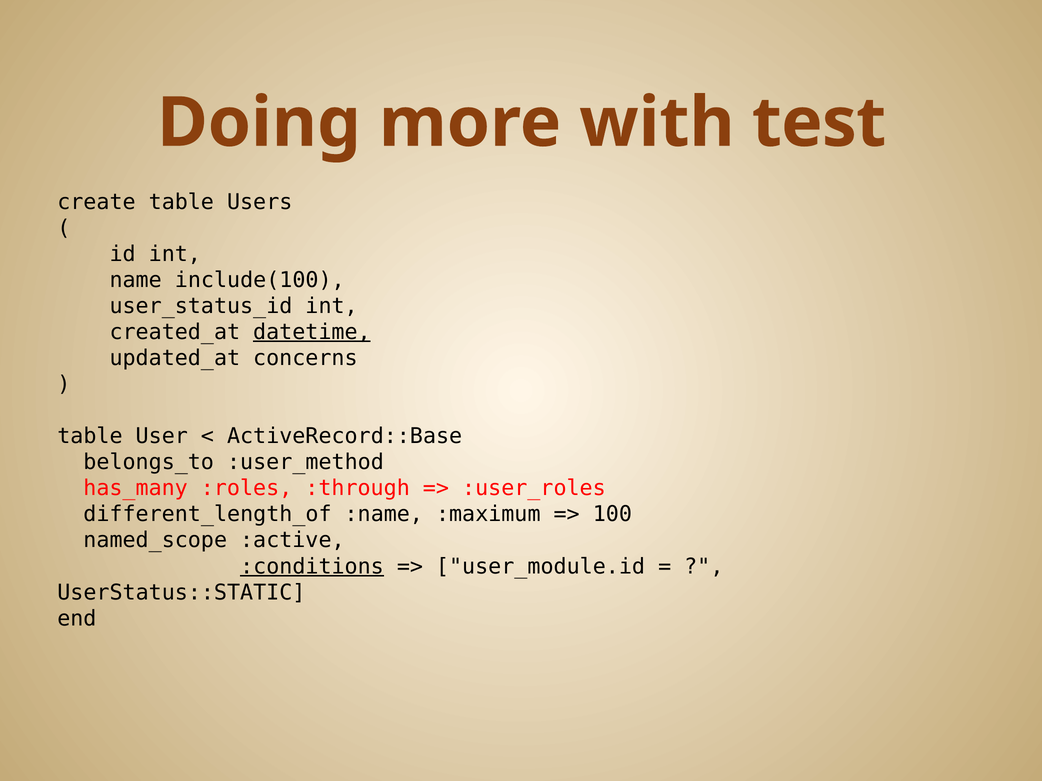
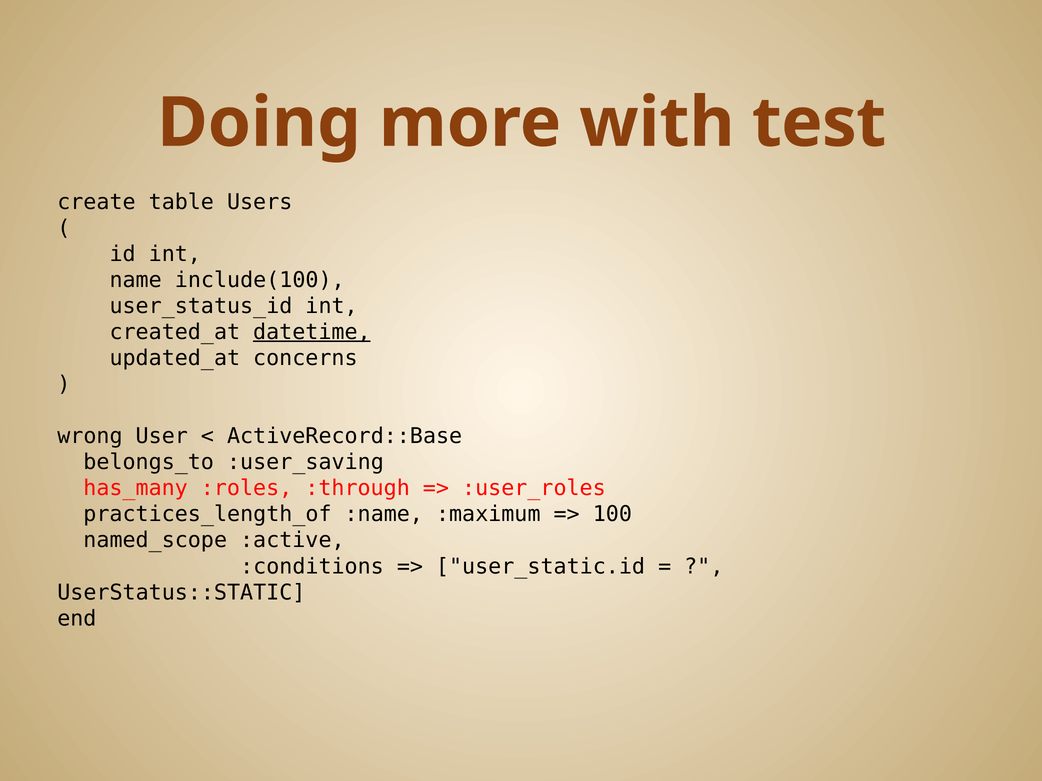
table: table -> wrong (90, 436)
:user_method: :user_method -> :user_saving (305, 463)
different_length_of: different_length_of -> practices_length_of (207, 515)
:conditions underline: present -> none (312, 567)
user_module.id: user_module.id -> user_static.id (541, 567)
